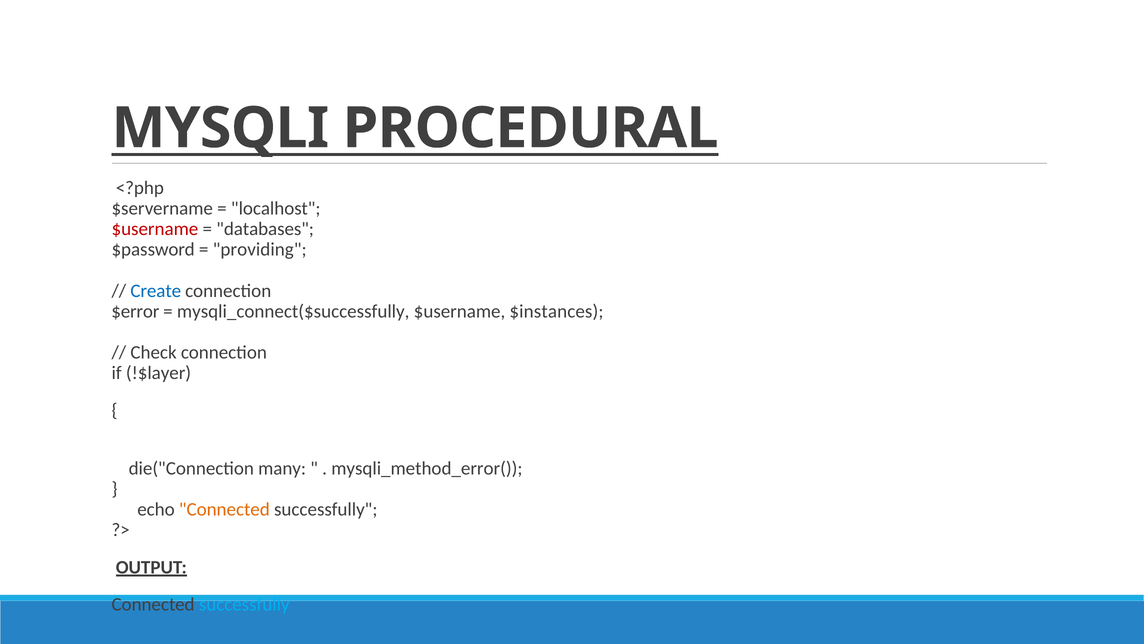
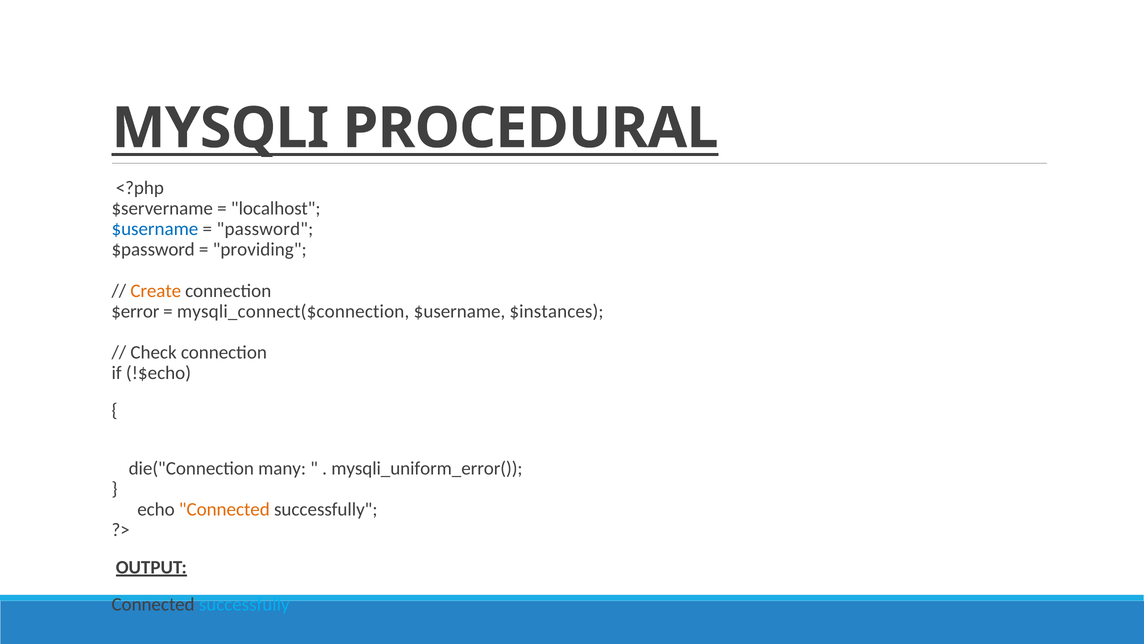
$username colour: red -> blue (155, 229)
databases: databases -> password (265, 229)
Create colour: blue -> orange (156, 290)
mysqli_connect($successfully: mysqli_connect($successfully -> mysqli_connect($connection (293, 311)
!$layer: !$layer -> !$echo (159, 373)
mysqli_method_error(: mysqli_method_error( -> mysqli_uniform_error( (427, 468)
